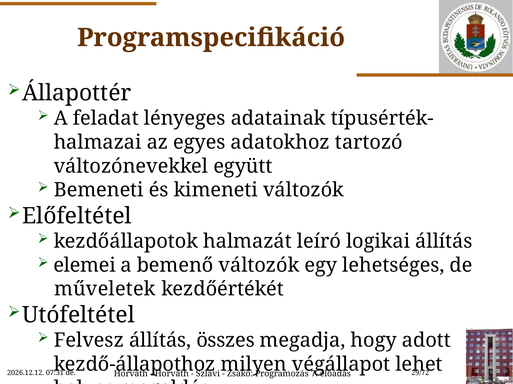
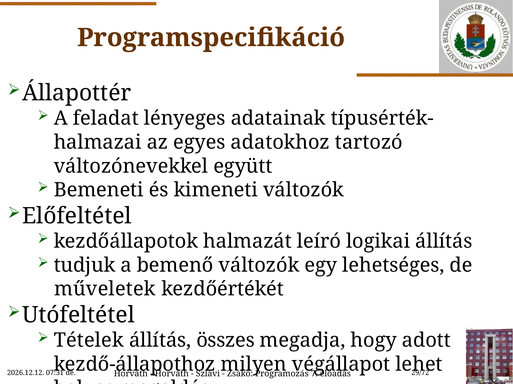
elemei: elemei -> tudjuk (85, 266)
Felvesz: Felvesz -> Tételek (89, 341)
